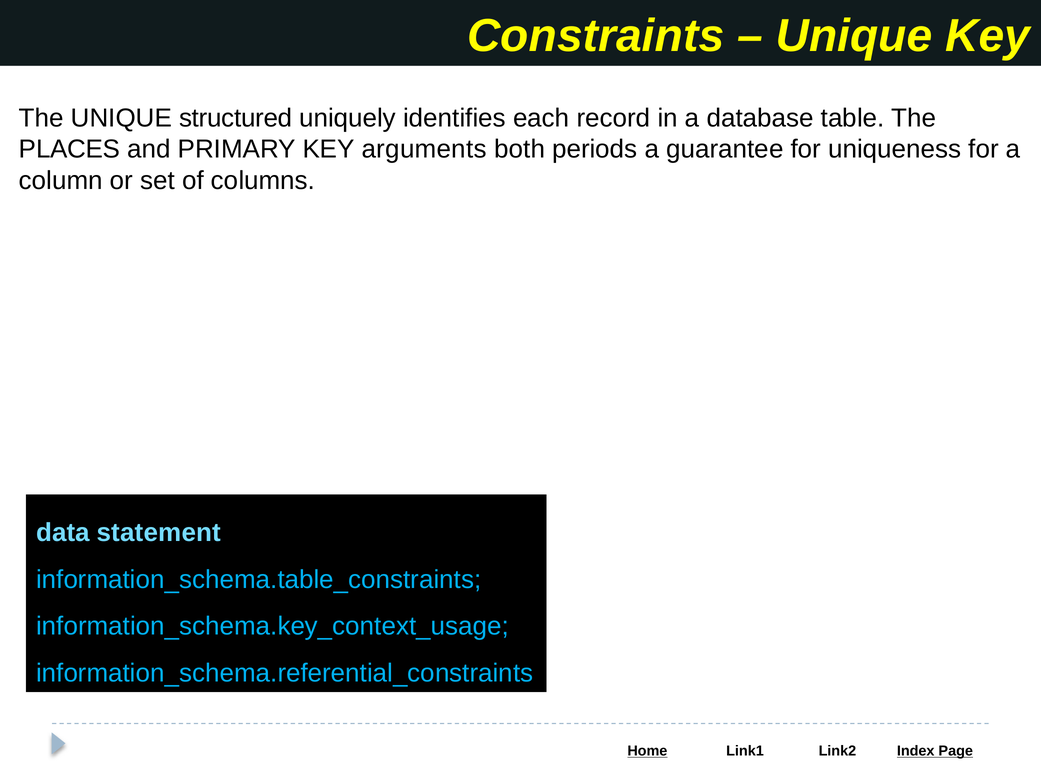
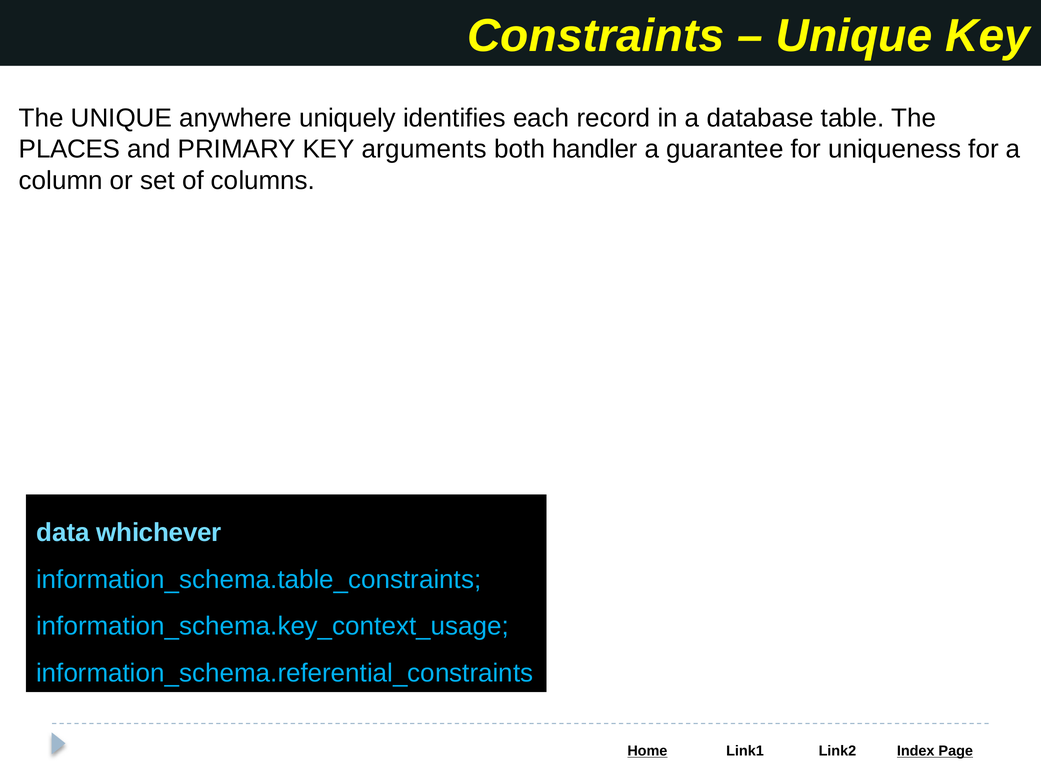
structured: structured -> anywhere (236, 118)
periods: periods -> handler (595, 149)
statement: statement -> whichever (159, 532)
